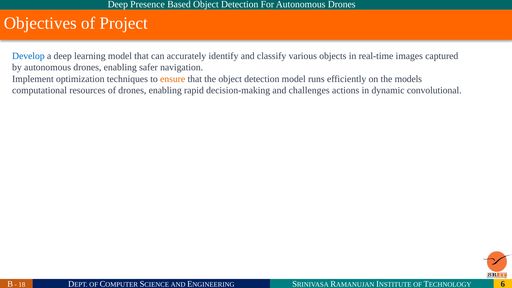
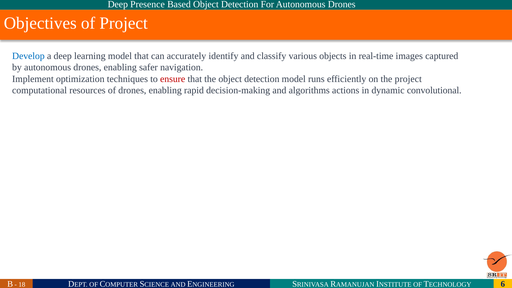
ensure colour: orange -> red (173, 79)
the models: models -> project (408, 79)
challenges: challenges -> algorithms (309, 90)
